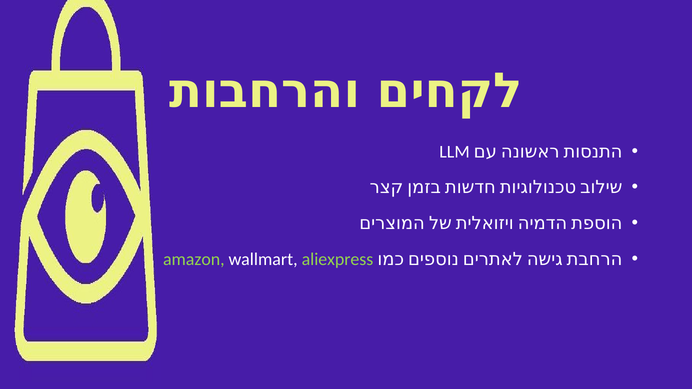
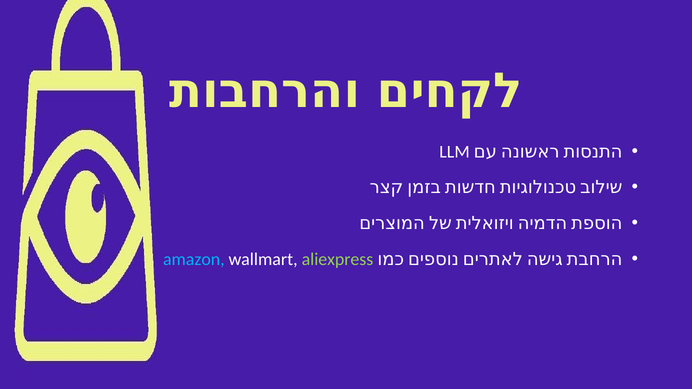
amazon colour: light green -> light blue (194, 259)
